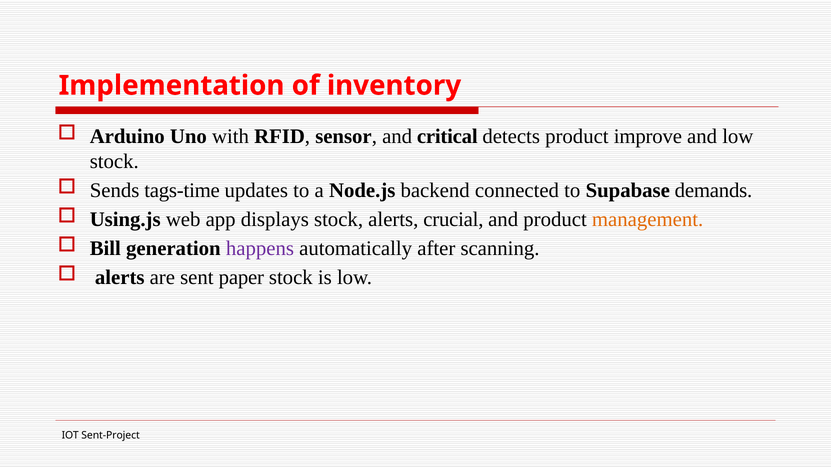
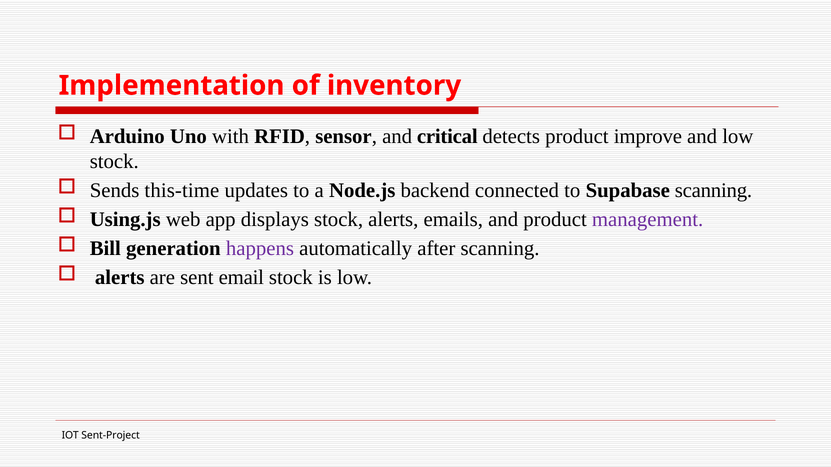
tags-time: tags-time -> this-time (182, 190)
Supabase demands: demands -> scanning (713, 190)
crucial: crucial -> emails (453, 220)
management colour: orange -> purple (648, 220)
paper: paper -> email (241, 278)
